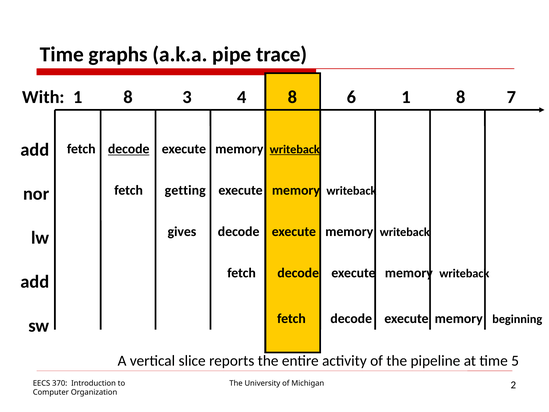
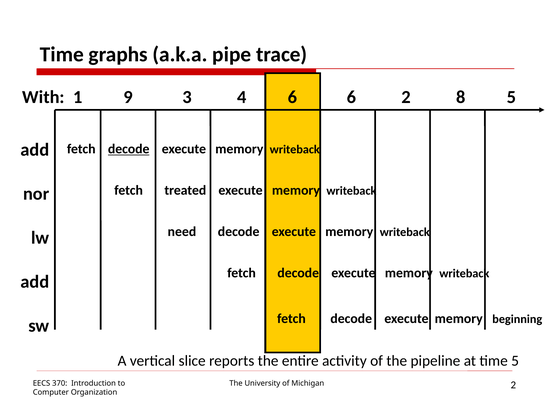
8: 8 -> 9 (128, 97)
4 8: 8 -> 6 (292, 97)
6 1: 1 -> 2 (406, 97)
8 7: 7 -> 5 (511, 97)
writeback underline: present -> none (295, 149)
getting: getting -> treated (185, 190)
gives: gives -> need (182, 231)
